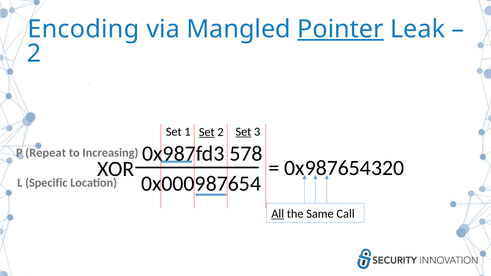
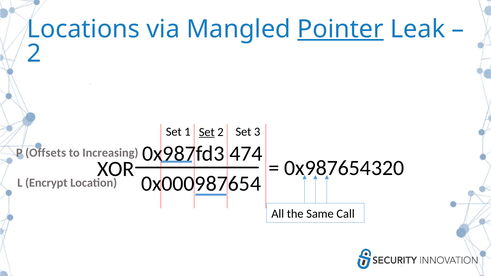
Encoding: Encoding -> Locations (83, 29)
Set underline: present -> none (243, 132)
578: 578 -> 474 (246, 154)
Repeat: Repeat -> Offsets (46, 153)
Specific: Specific -> Encrypt (46, 183)
All underline: present -> none (278, 214)
